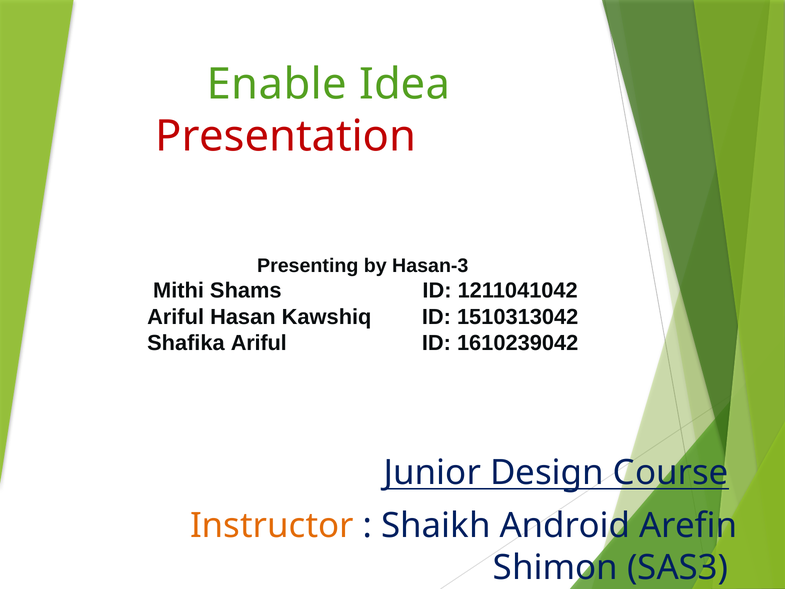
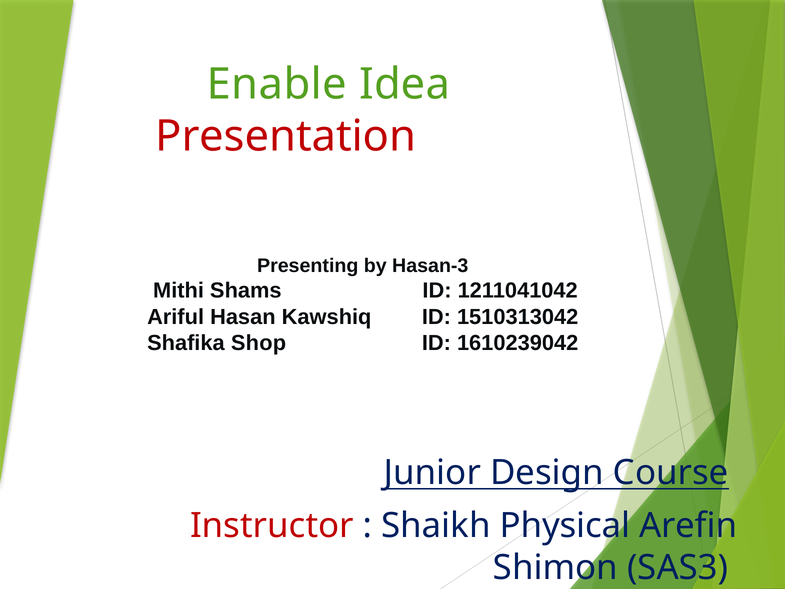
Shafika Ariful: Ariful -> Shop (259, 343)
Instructor colour: orange -> red (272, 525)
Android: Android -> Physical (565, 525)
